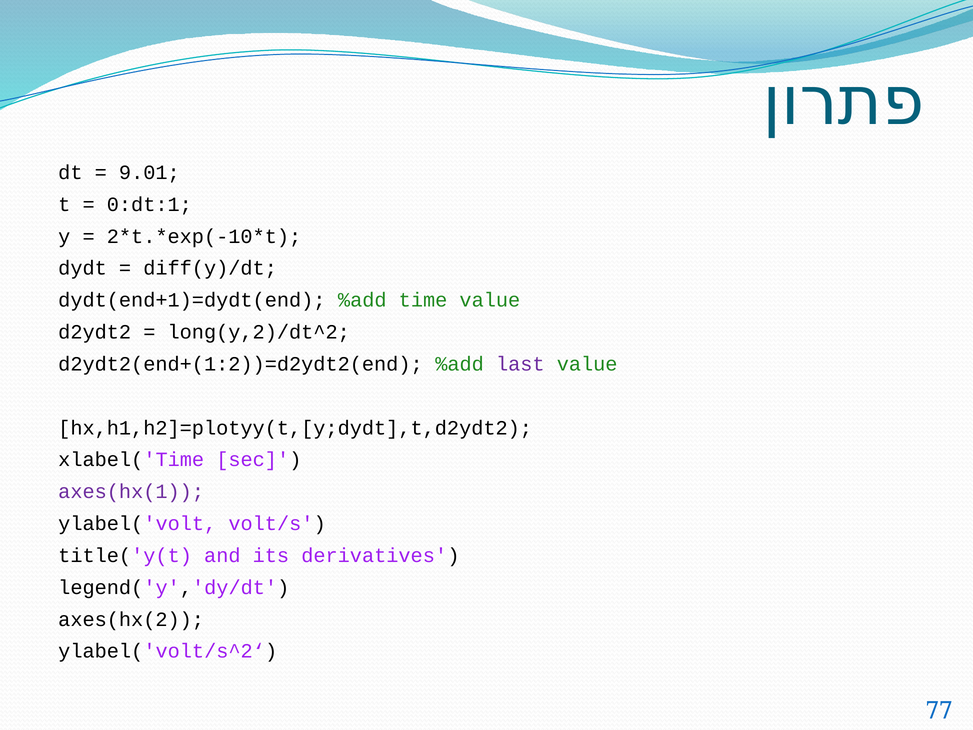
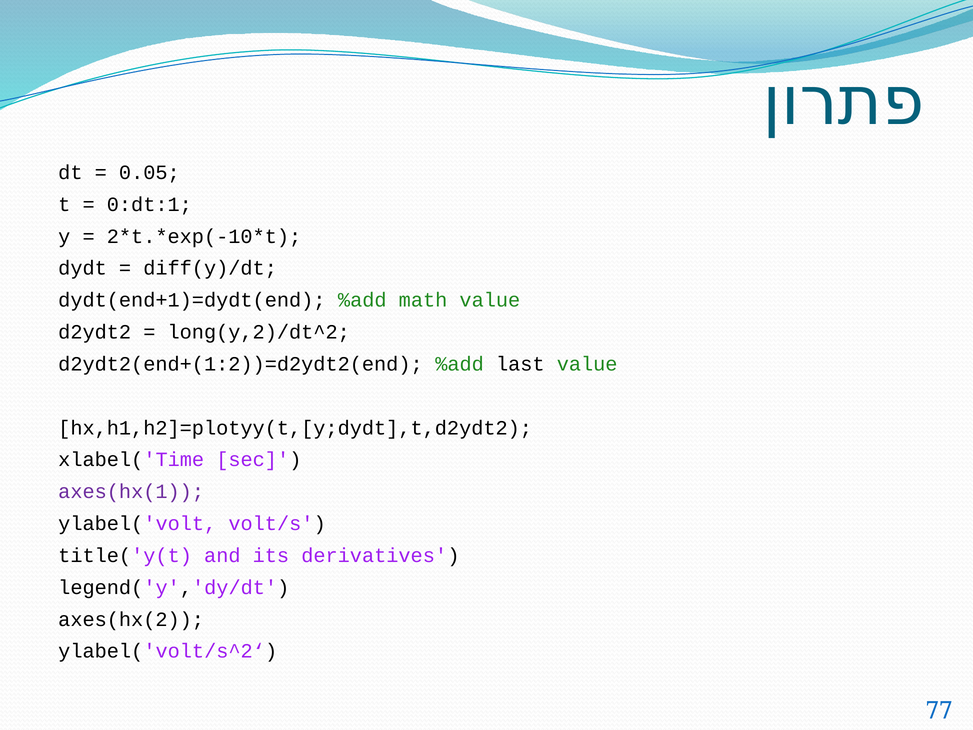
9.01: 9.01 -> 0.05 (149, 172)
time: time -> math (423, 300)
last colour: purple -> black (520, 364)
